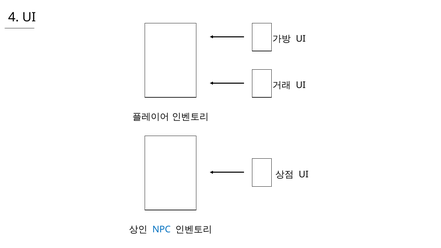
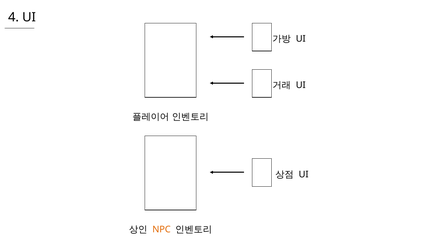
NPC colour: blue -> orange (162, 230)
